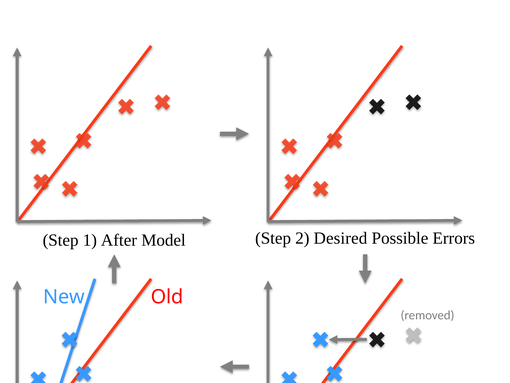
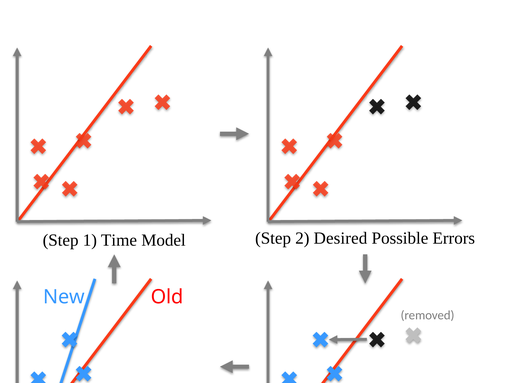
After: After -> Time (119, 240)
